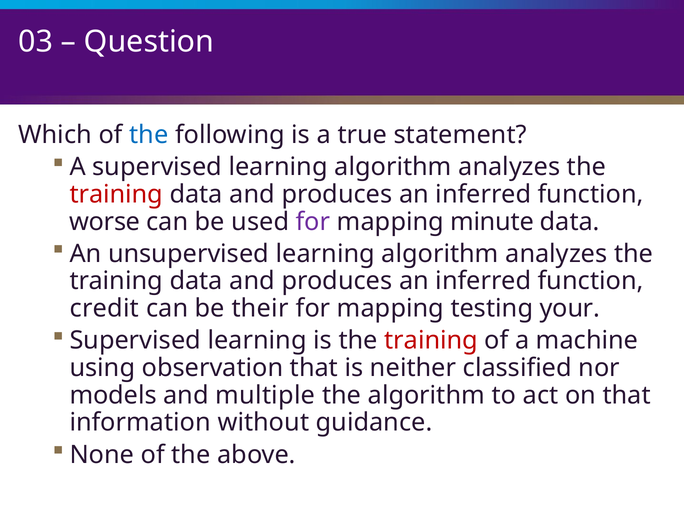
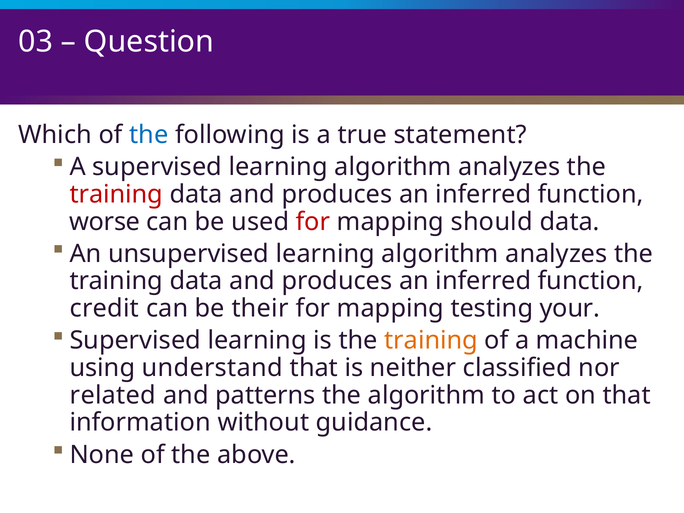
for colour: purple -> red (313, 222)
minute: minute -> should (492, 222)
training colour: red -> orange (431, 341)
observation: observation -> understand (212, 368)
models: models -> related (113, 395)
multiple: multiple -> patterns (265, 395)
